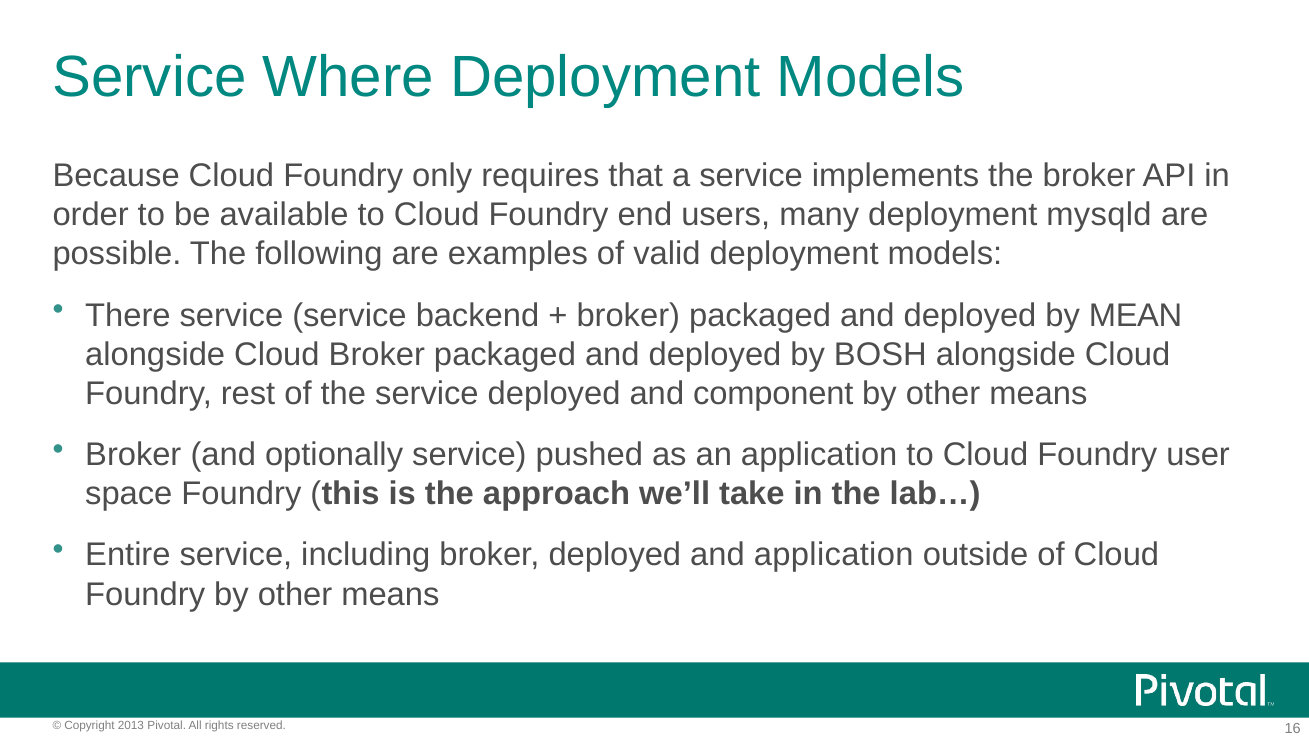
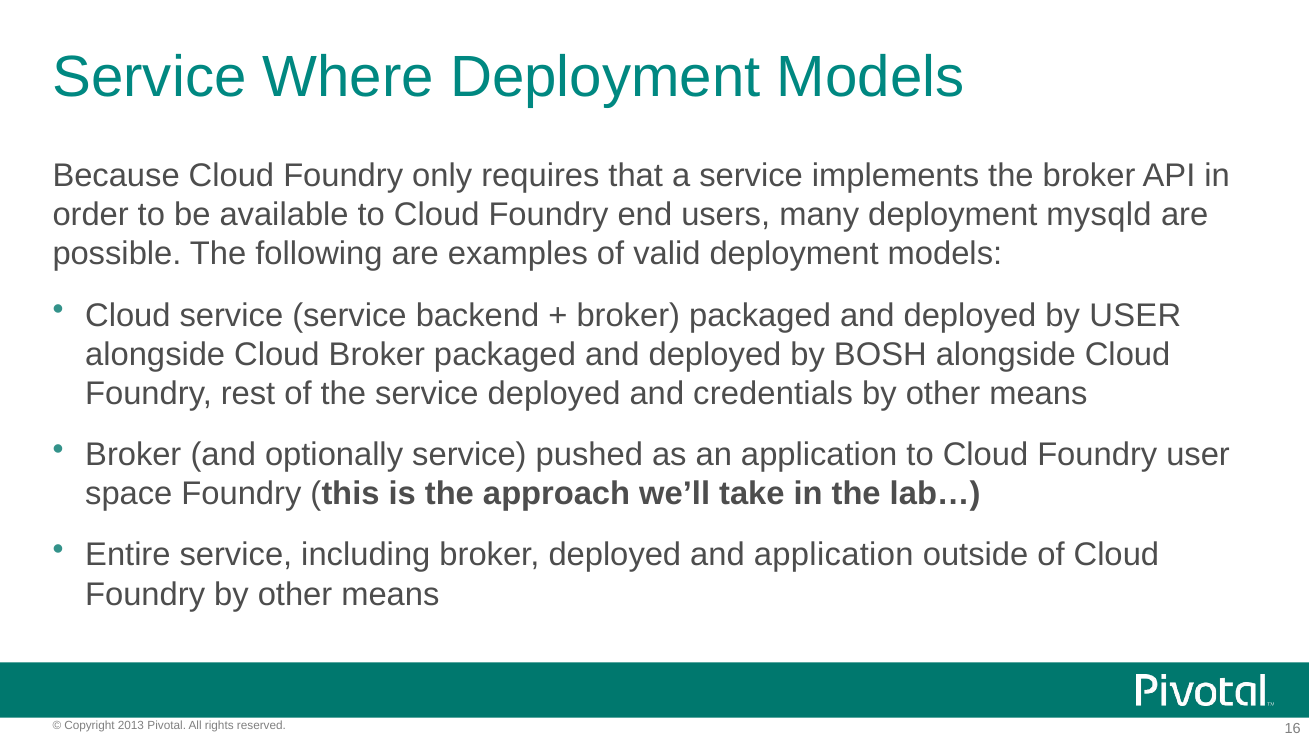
There: There -> Cloud (128, 315)
by MEAN: MEAN -> USER (1135, 315)
component: component -> credentials (773, 394)
